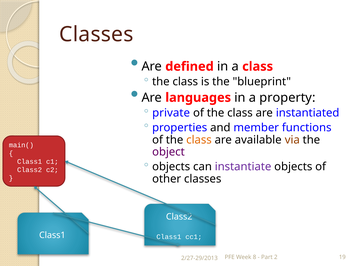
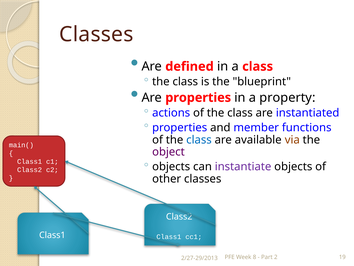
Are languages: languages -> properties (198, 97)
private: private -> actions (171, 113)
class colour: orange -> blue (199, 140)
